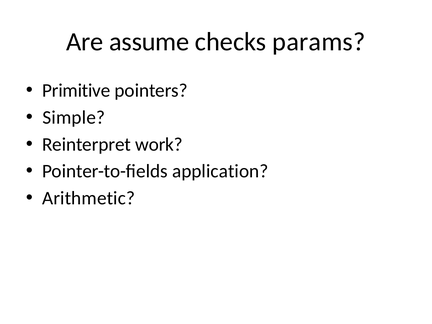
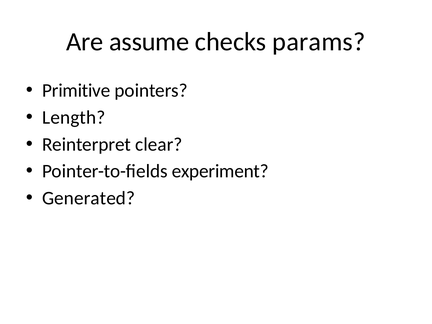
Simple: Simple -> Length (74, 118)
work: work -> clear (159, 144)
application: application -> experiment (220, 171)
Arithmetic: Arithmetic -> Generated (89, 198)
